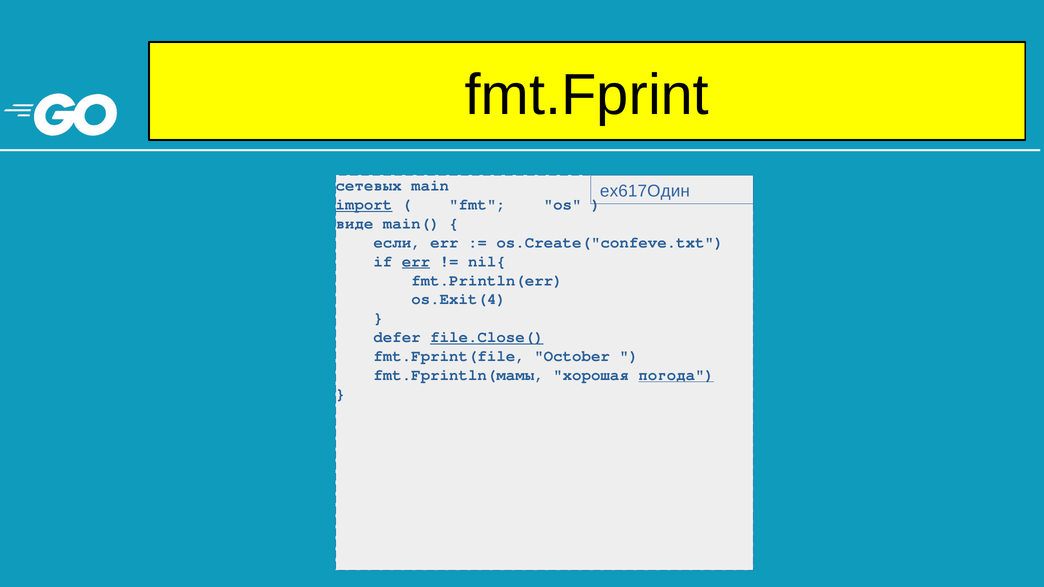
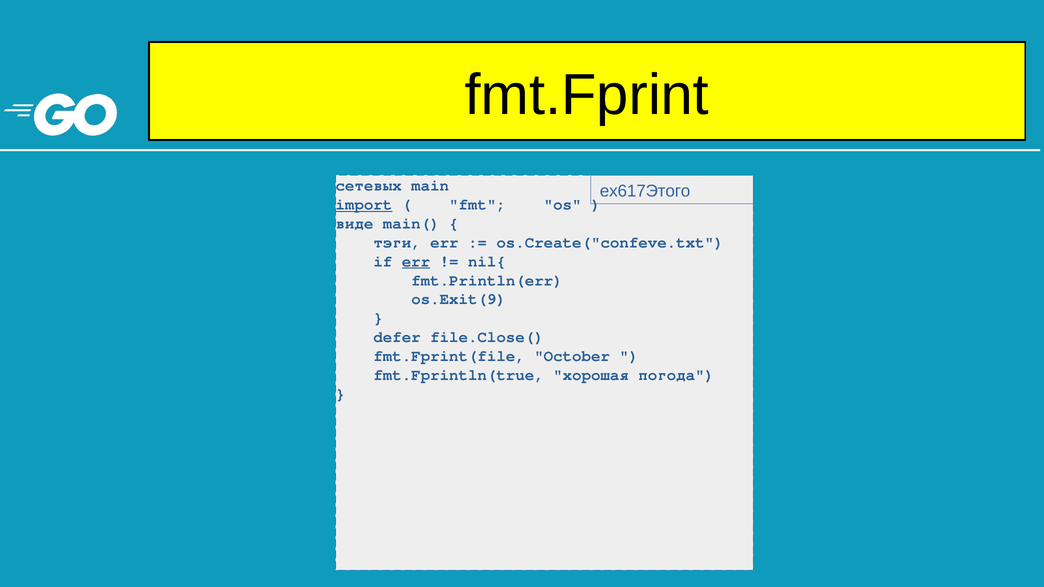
ex617Один: ex617Один -> ex617Этого (645, 191)
если: если -> тэги (397, 243)
os.Exit(4: os.Exit(4 -> os.Exit(9 (459, 299)
file.Close( underline: present -> none (487, 337)
fmt.Fprintln(мамы: fmt.Fprintln(мамы -> fmt.Fprintln(true (459, 375)
погода underline: present -> none (676, 375)
